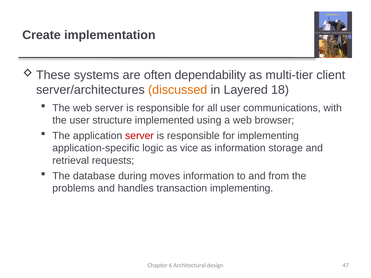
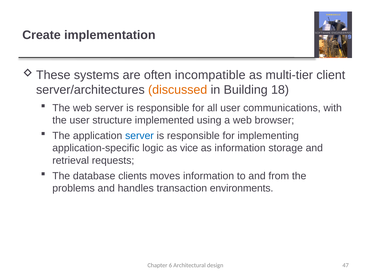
dependability: dependability -> incompatible (210, 75)
Layered: Layered -> Building (246, 90)
server colour: red -> blue (139, 136)
during: during -> clients (133, 176)
transaction implementing: implementing -> environments (242, 188)
